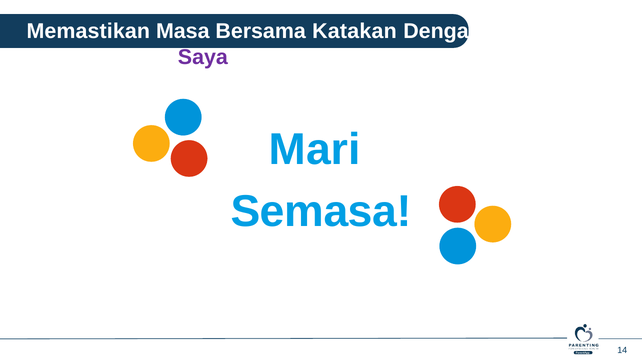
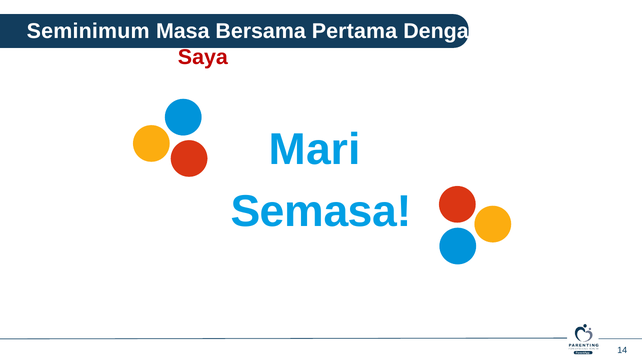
Memastikan: Memastikan -> Seminimum (88, 31)
Katakan: Katakan -> Pertama (354, 31)
Saya colour: purple -> red (203, 57)
